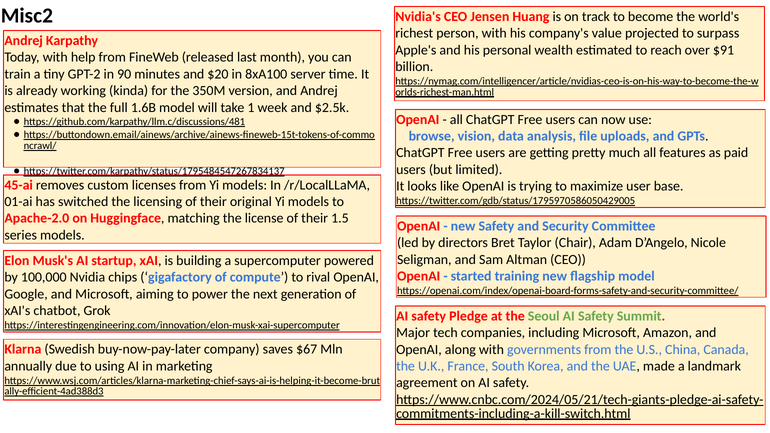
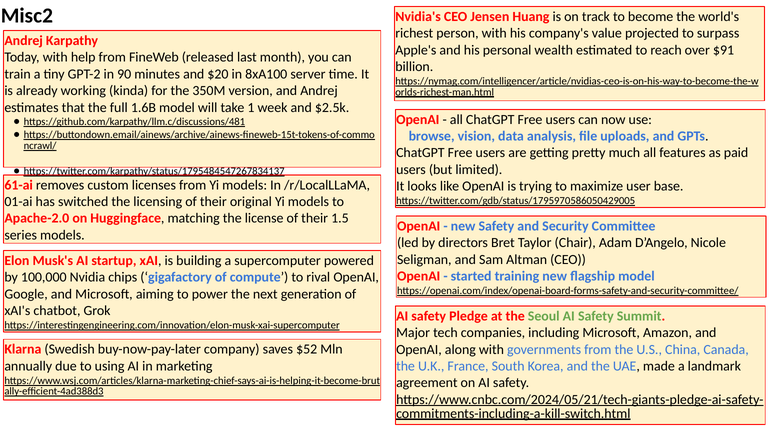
45-ai: 45-ai -> 61-ai (19, 185)
$67: $67 -> $52 (307, 350)
